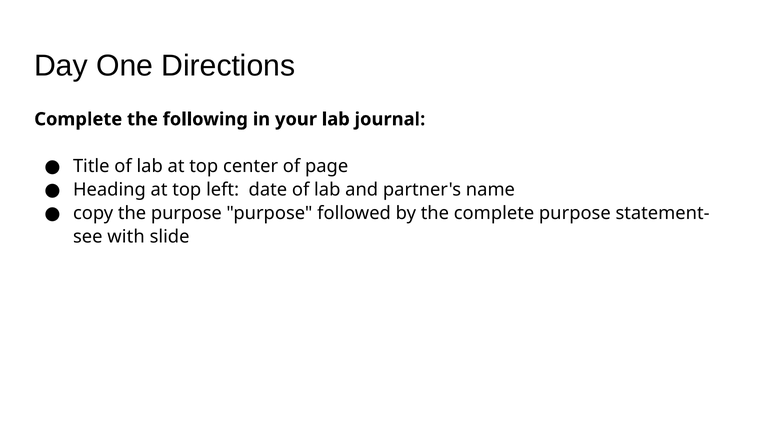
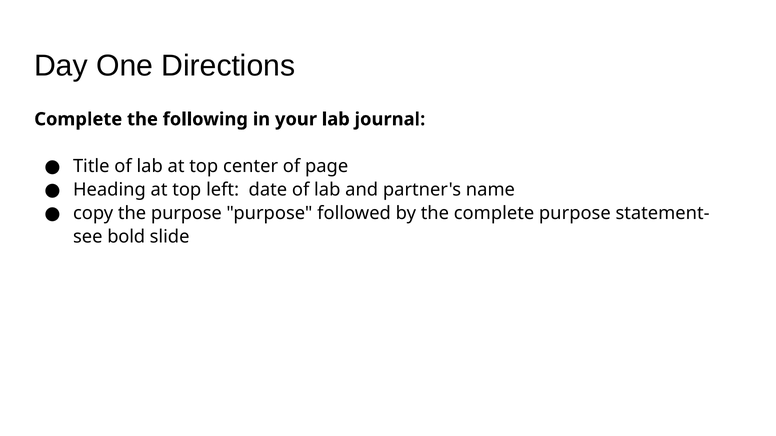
with: with -> bold (126, 237)
